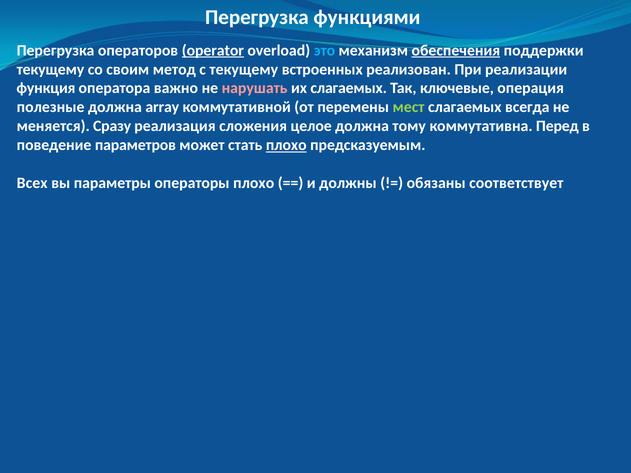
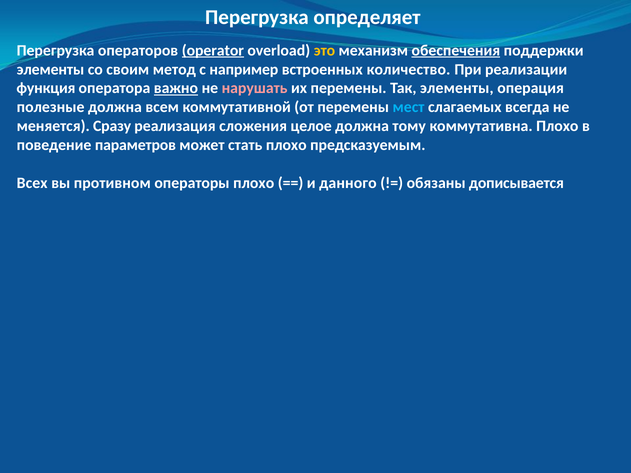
функциями: функциями -> определяет (367, 17)
это colour: light blue -> yellow (324, 50)
текущему: текущему -> элементы (50, 69)
с текущему: текущему -> например (244, 69)
реализован: реализован -> количество (408, 69)
важно underline: none -> present (176, 88)
их слагаемых: слагаемых -> перемены (349, 88)
Так ключевые: ключевые -> элементы (457, 88)
array: array -> всем (162, 107)
мест colour: light green -> light blue (409, 107)
коммутативна Перед: Перед -> Плохо (557, 126)
плохо underline: present -> none (286, 145)
параметры: параметры -> противном (112, 183)
должны: должны -> данного (348, 183)
соответствует: соответствует -> дописывается (516, 183)
